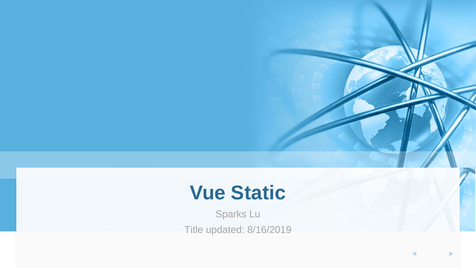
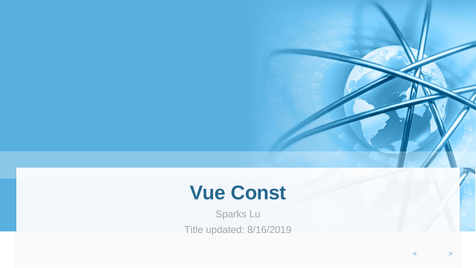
Static: Static -> Const (259, 193)
